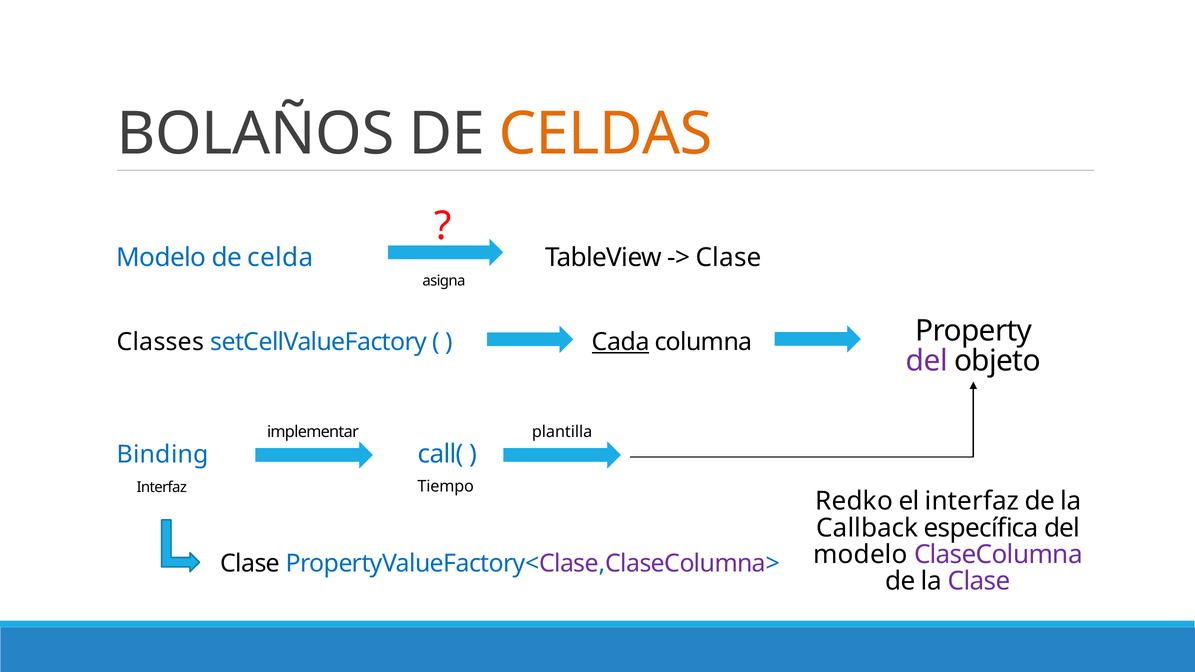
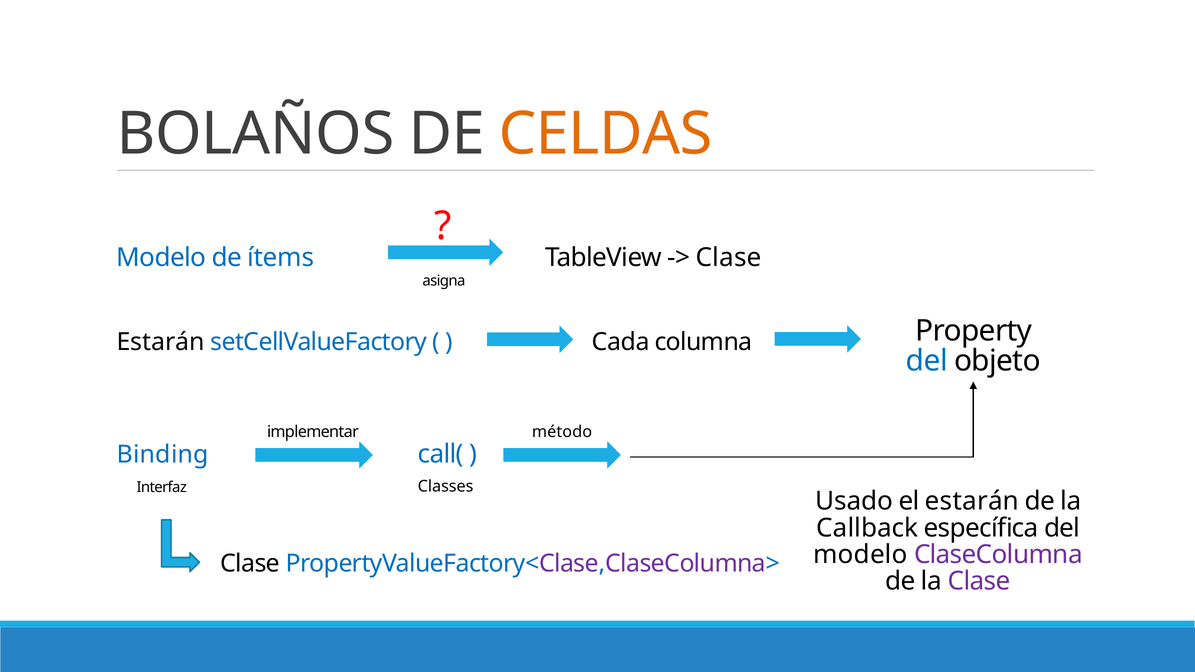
celda: celda -> ítems (281, 258)
Classes: Classes -> Estarán (161, 342)
Cada underline: present -> none (621, 342)
del colour: purple -> blue (927, 361)
plantilla: plantilla -> método (562, 432)
Tiempo: Tiempo -> Classes (446, 487)
Redko: Redko -> Usado (854, 501)
el interfaz: interfaz -> estarán (972, 501)
